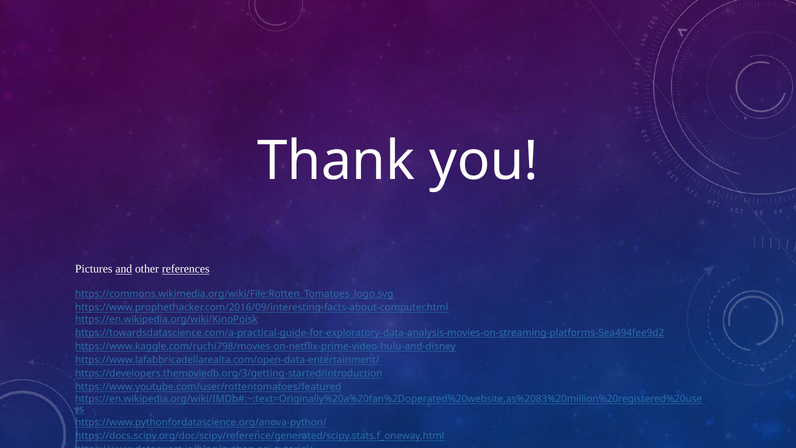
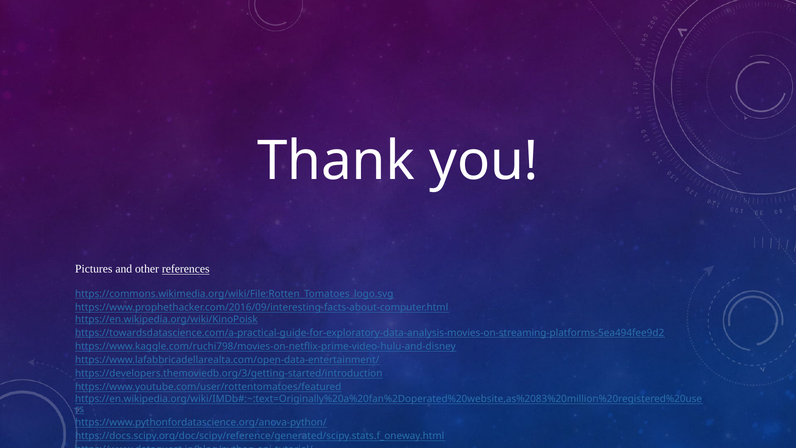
and underline: present -> none (124, 269)
